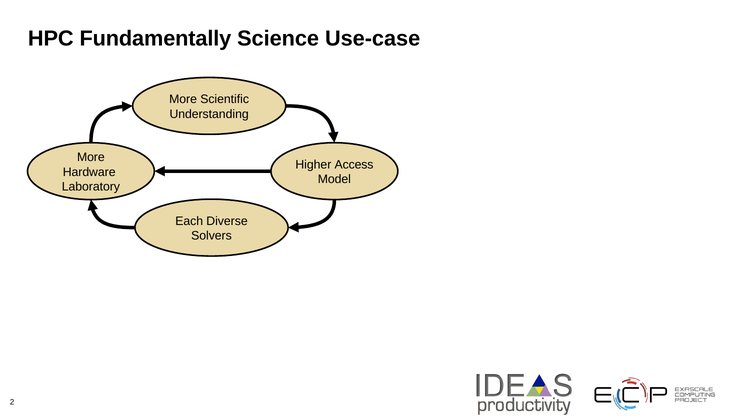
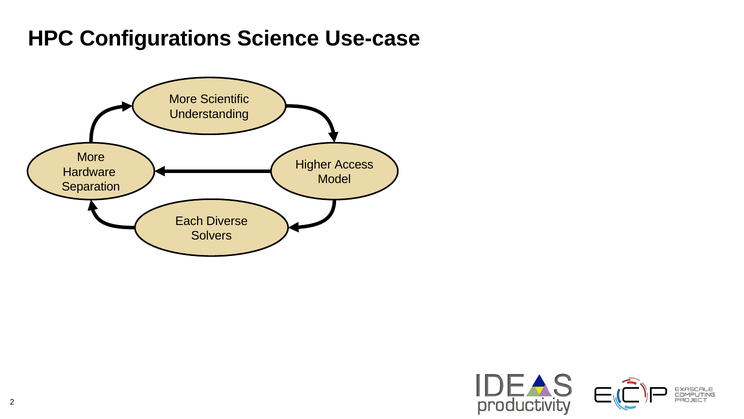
Fundamentally: Fundamentally -> Configurations (155, 38)
Laboratory: Laboratory -> Separation (91, 186)
